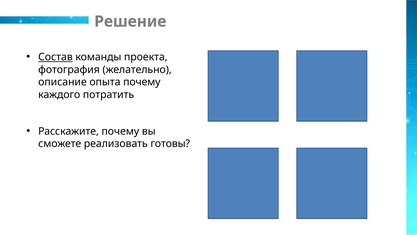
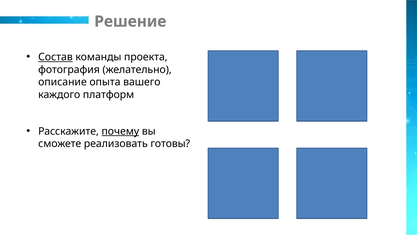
опыта почему: почему -> вашего (142, 82)
потратить: потратить -> платформ (109, 94)
почему underline: none -> present (120, 131)
